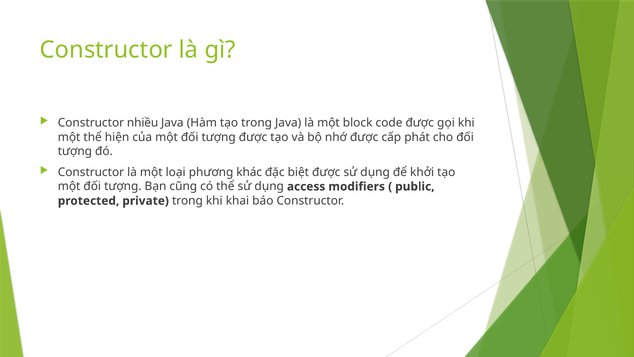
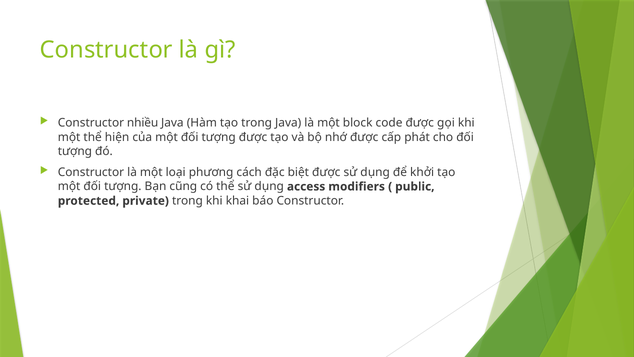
khác: khác -> cách (249, 172)
